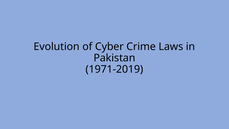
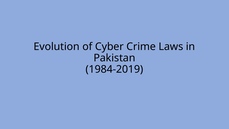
1971-2019: 1971-2019 -> 1984-2019 (114, 69)
